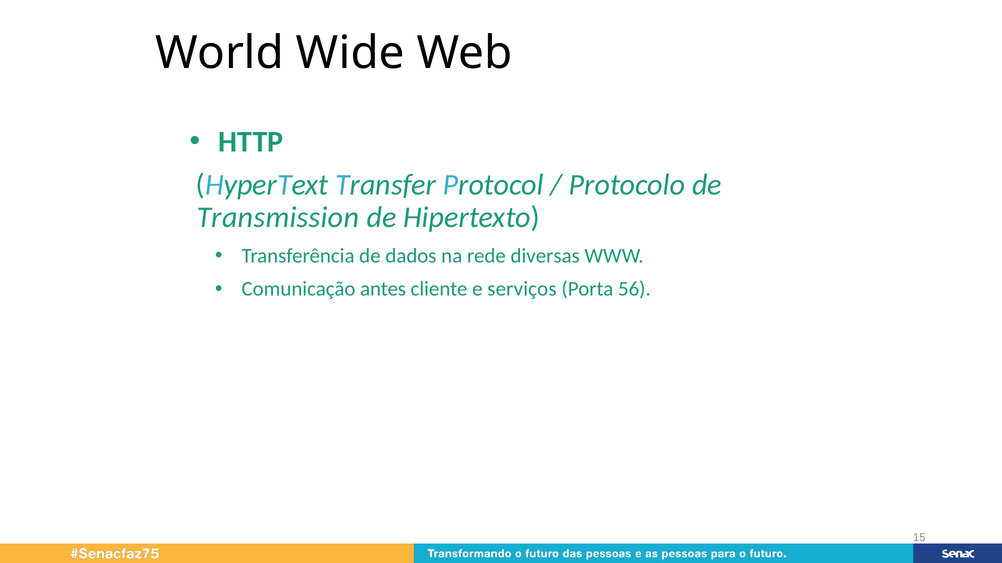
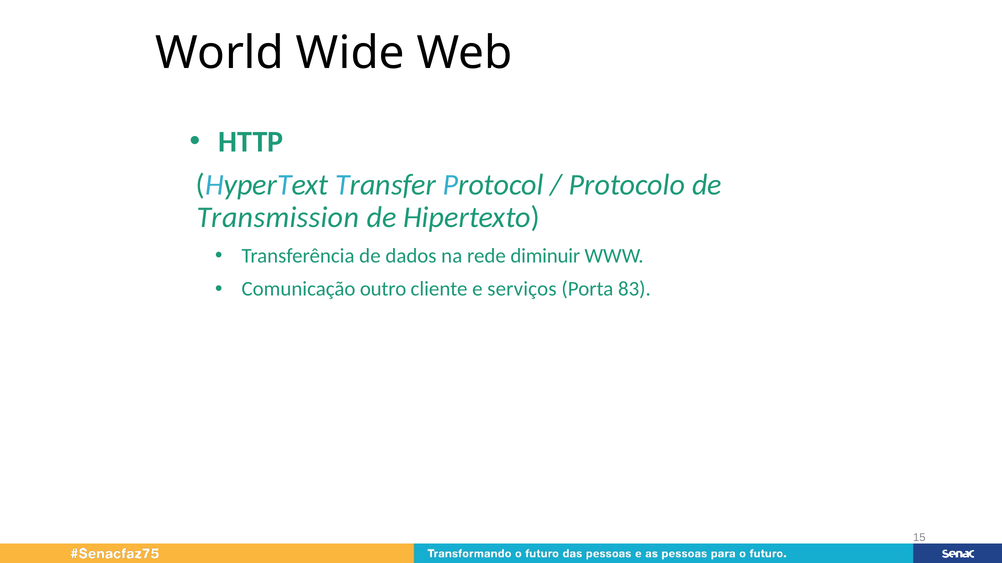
diversas: diversas -> diminuir (545, 256)
antes: antes -> outro (383, 289)
56: 56 -> 83 (634, 289)
